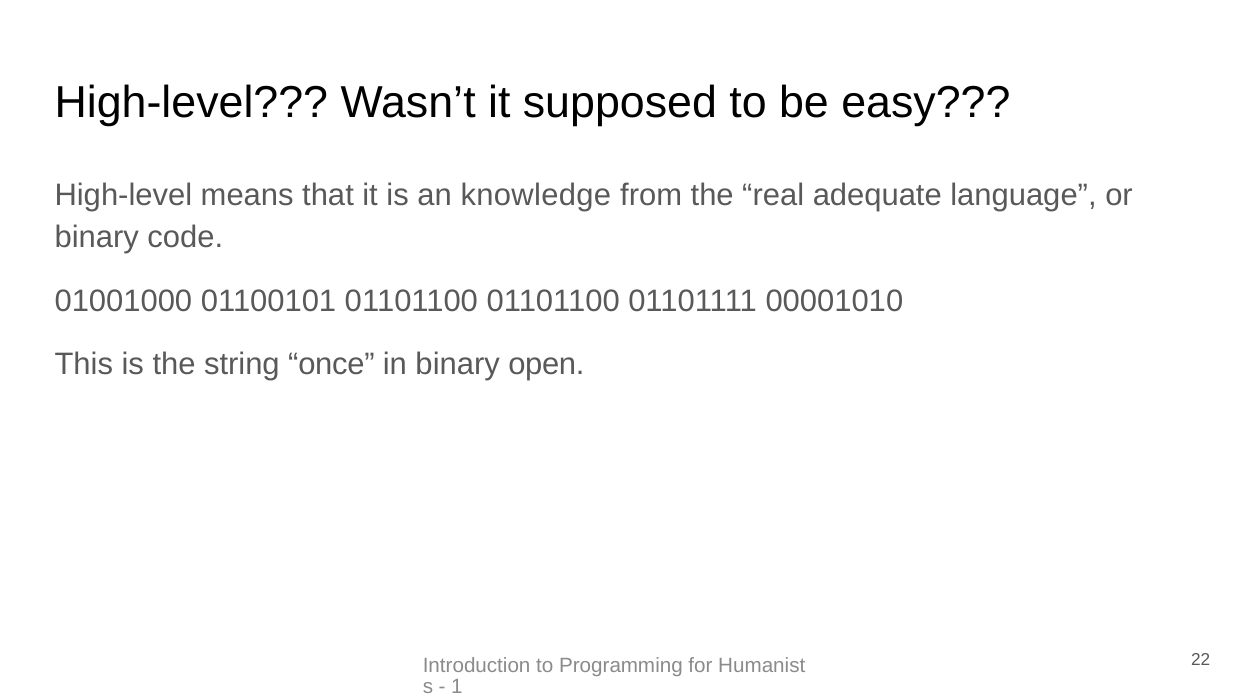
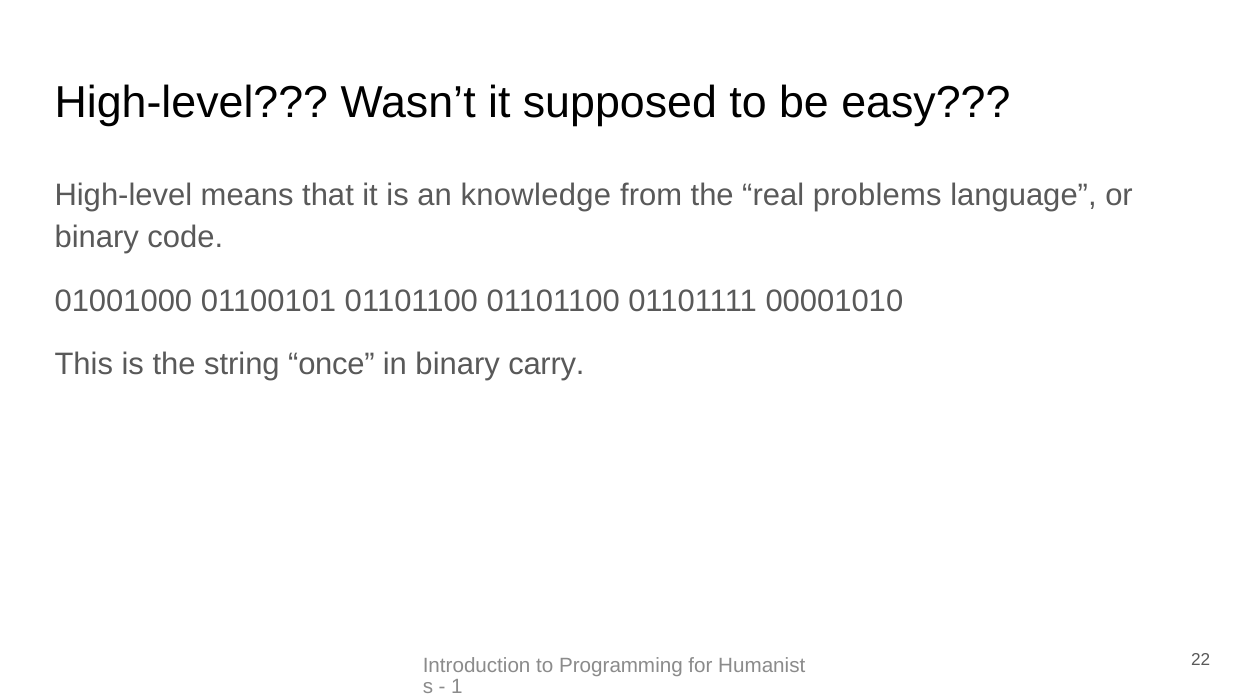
adequate: adequate -> problems (877, 195)
open: open -> carry (546, 364)
